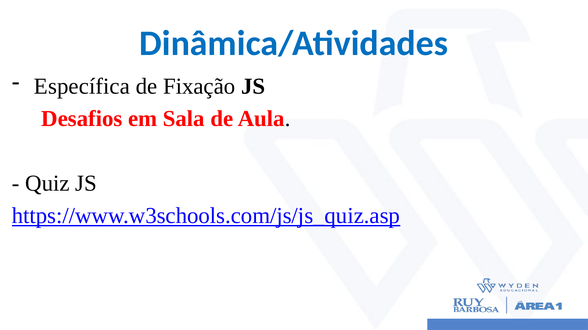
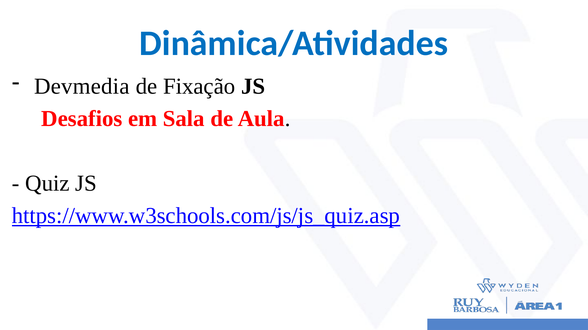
Específica: Específica -> Devmedia (82, 87)
